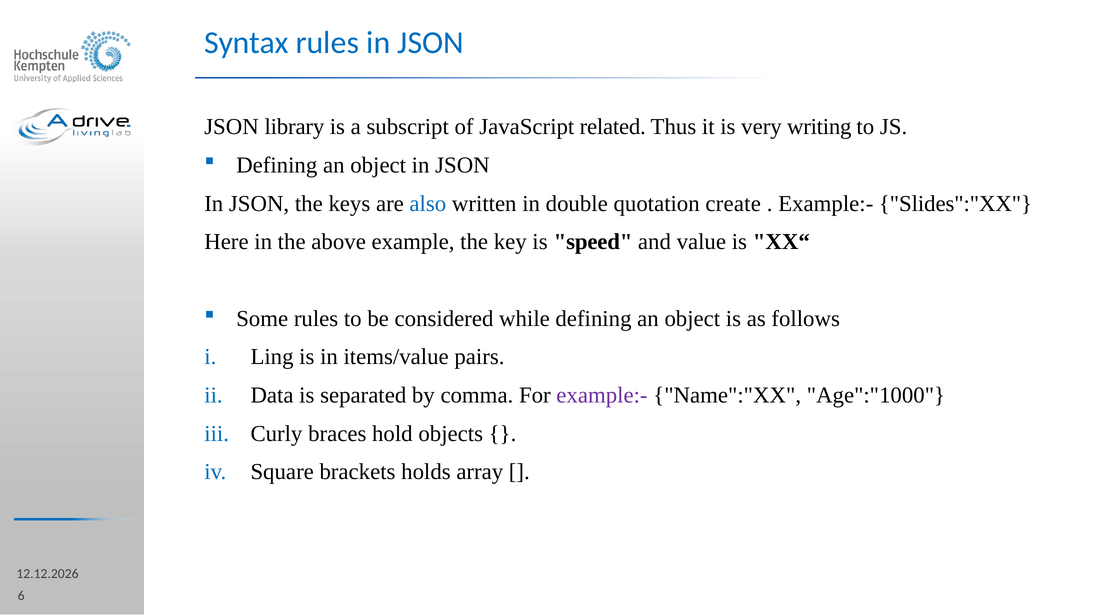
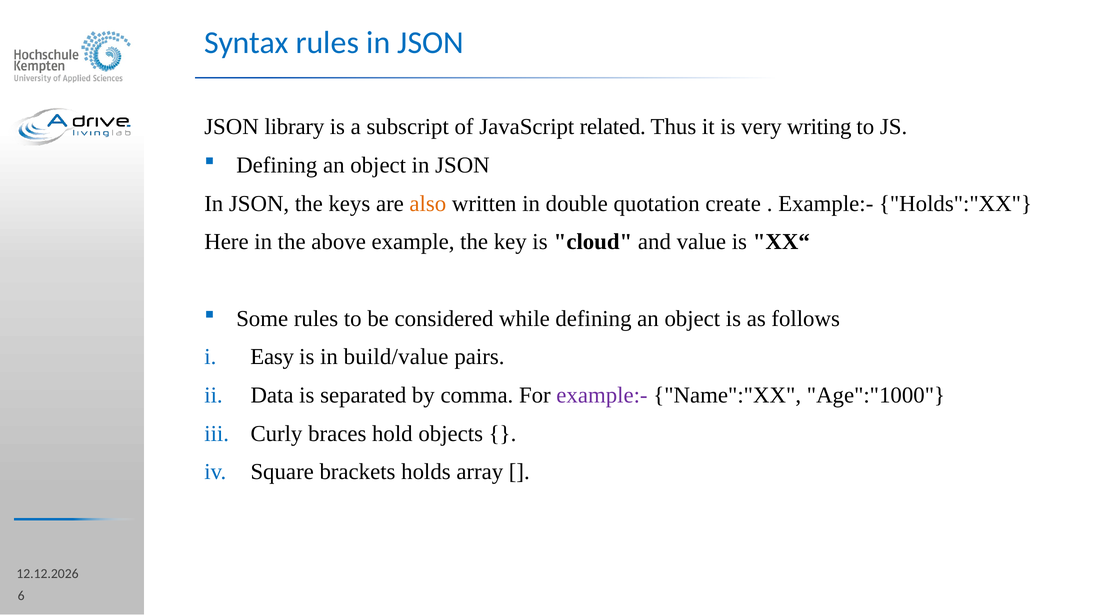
also colour: blue -> orange (428, 204)
Slides":"XX: Slides":"XX -> Holds":"XX (955, 204)
speed: speed -> cloud (593, 242)
Ling: Ling -> Easy (272, 357)
items/value: items/value -> build/value (396, 357)
